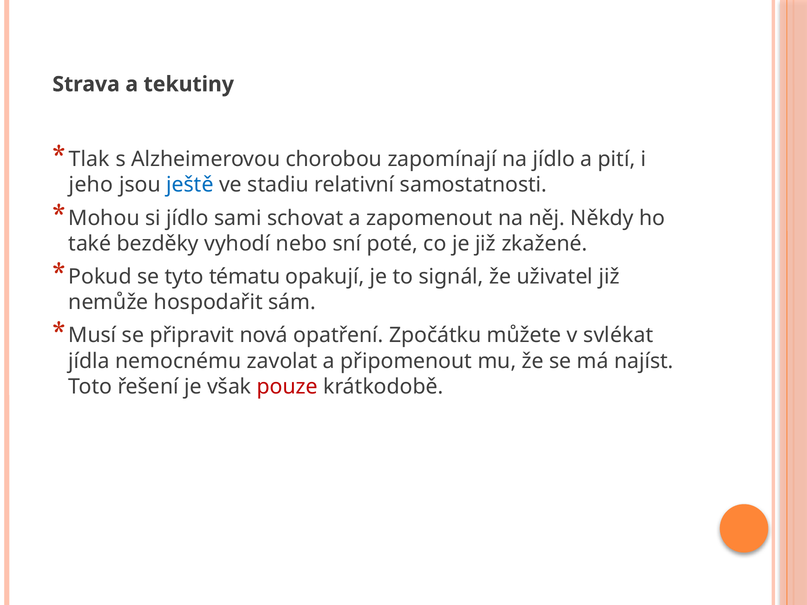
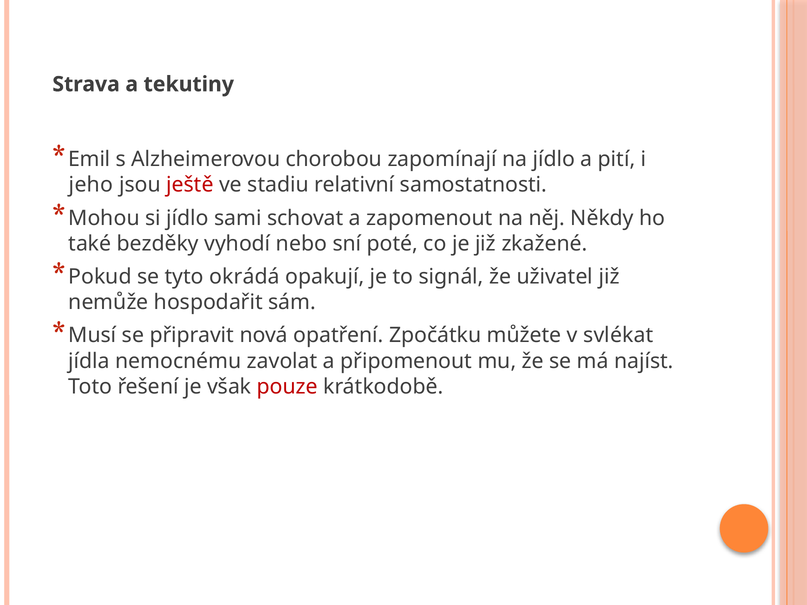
Tlak: Tlak -> Emil (89, 159)
ještě colour: blue -> red (190, 185)
tématu: tématu -> okrádá (245, 277)
